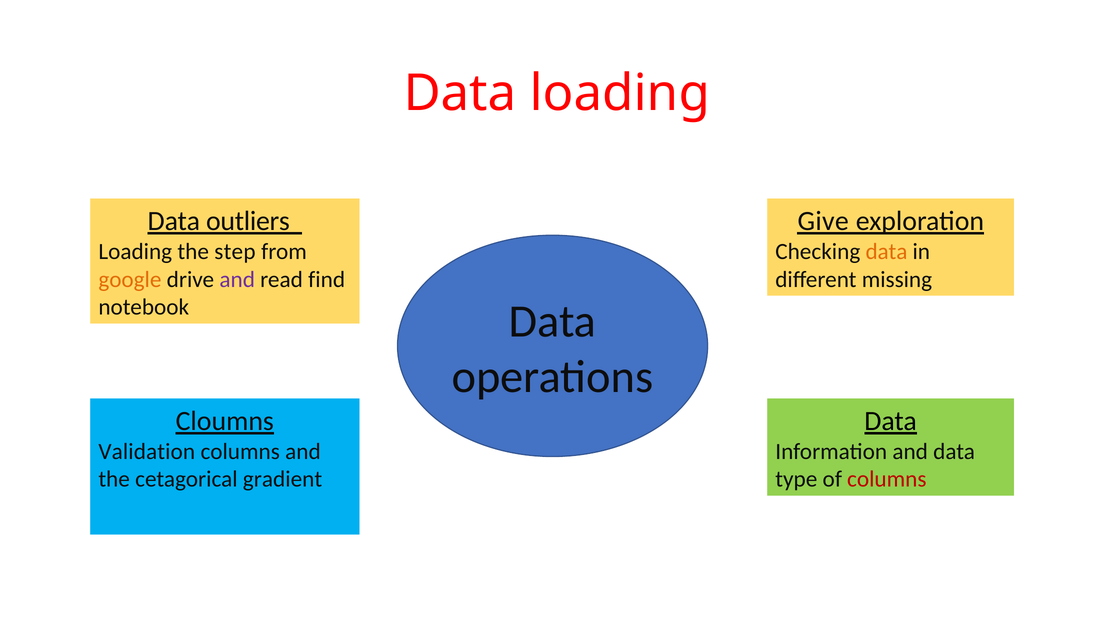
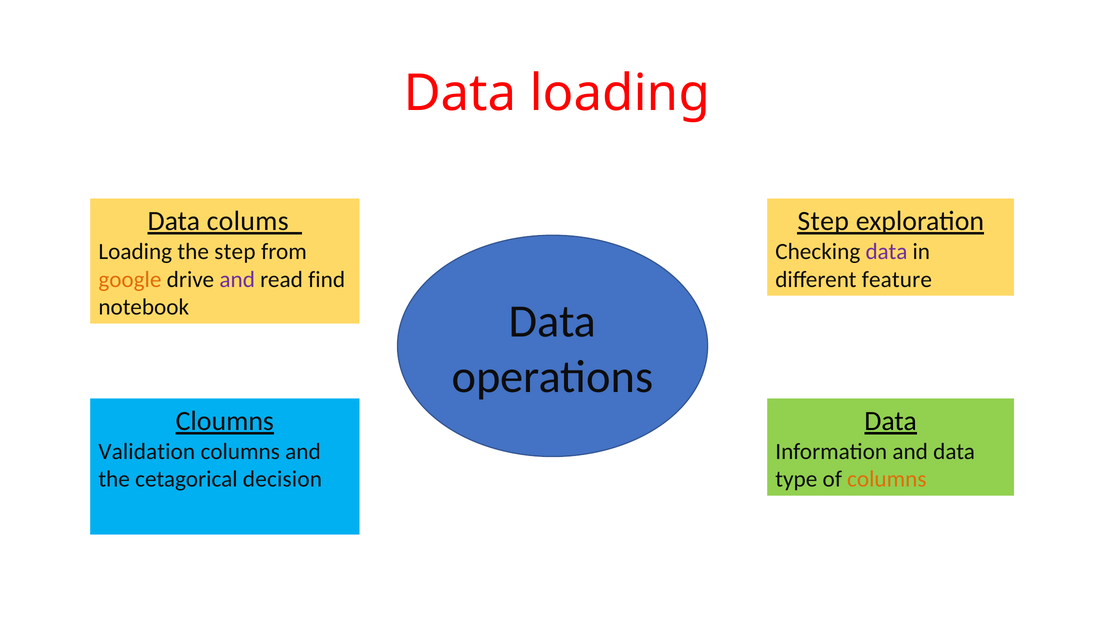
outliers: outliers -> colums (248, 222)
Give: Give -> Step (823, 221)
data colour: orange -> purple (886, 252)
missing: missing -> feature (897, 280)
gradient: gradient -> decision (282, 480)
columns colour: red -> orange (887, 480)
